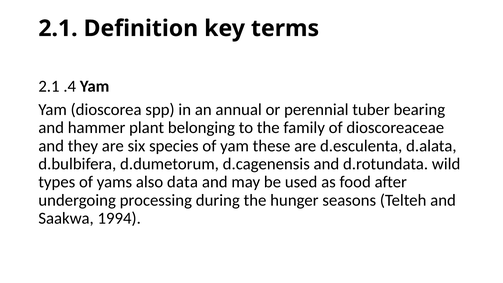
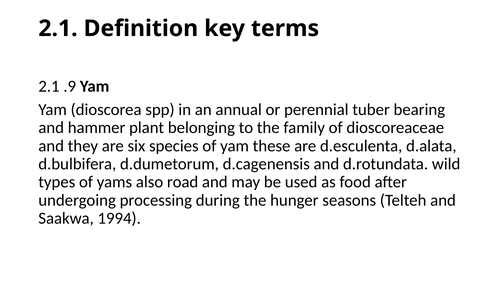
.4: .4 -> .9 (70, 86)
data: data -> road (183, 182)
